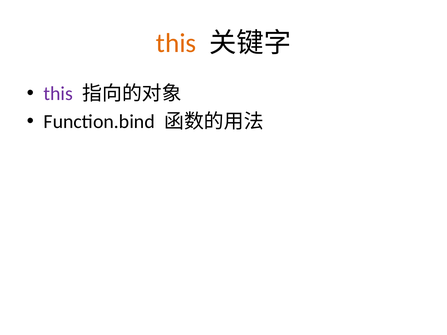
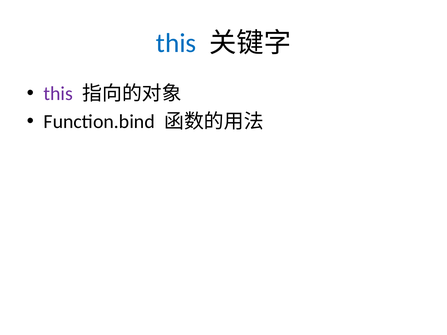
this colour: orange -> blue (176, 43)
